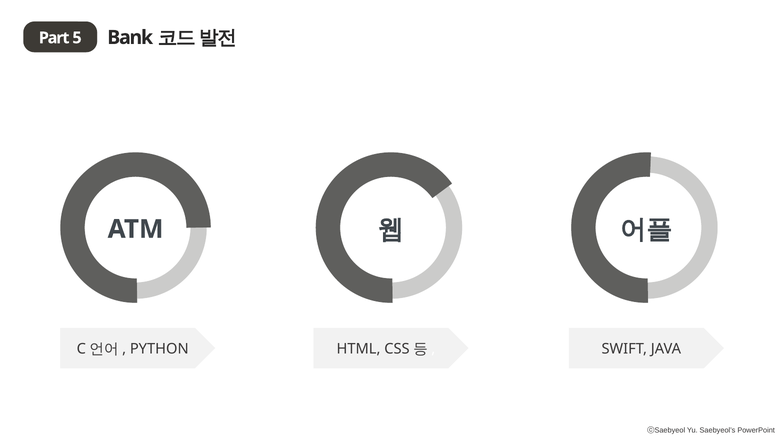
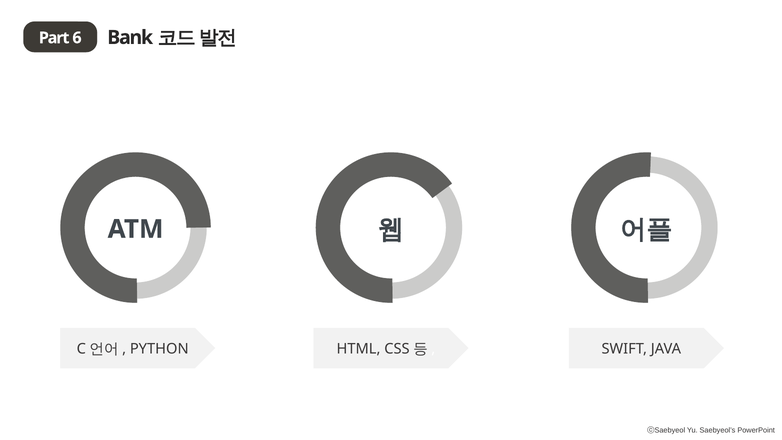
5: 5 -> 6 (77, 38)
